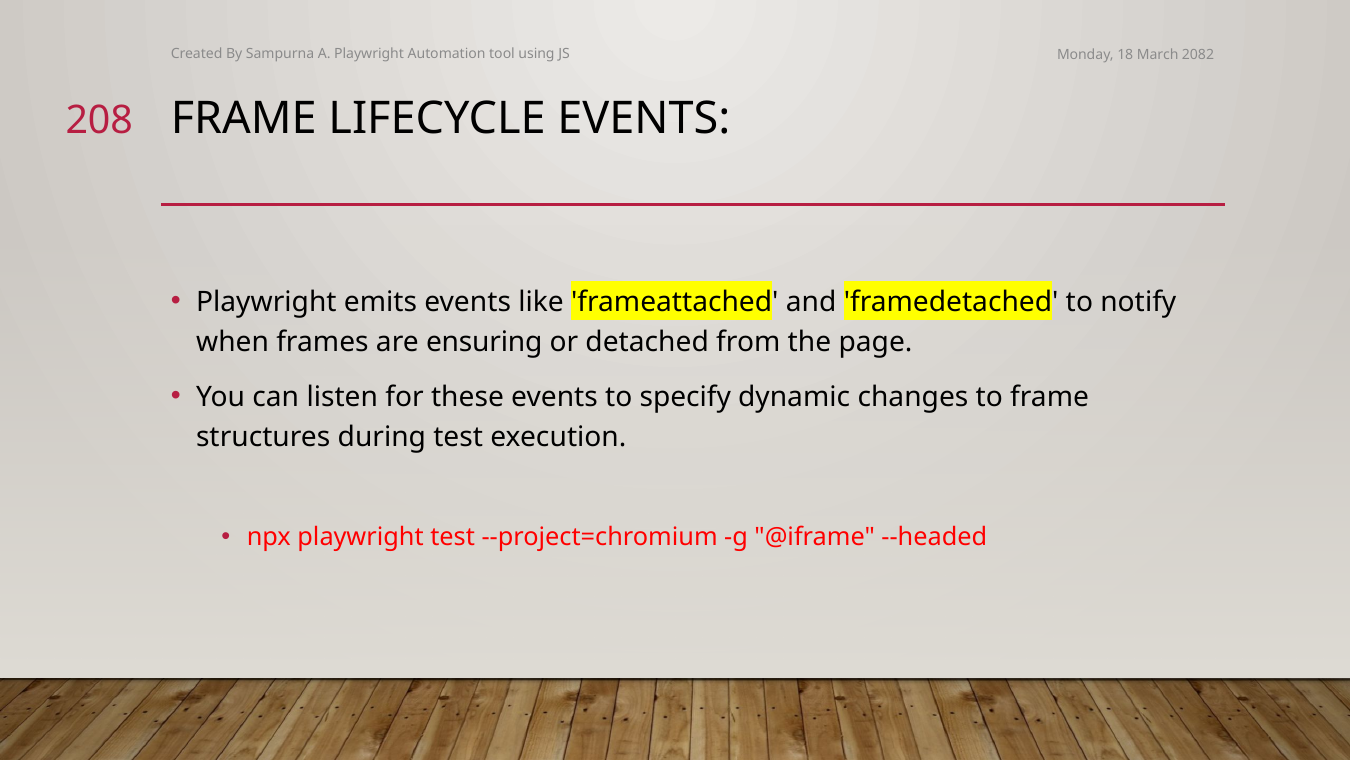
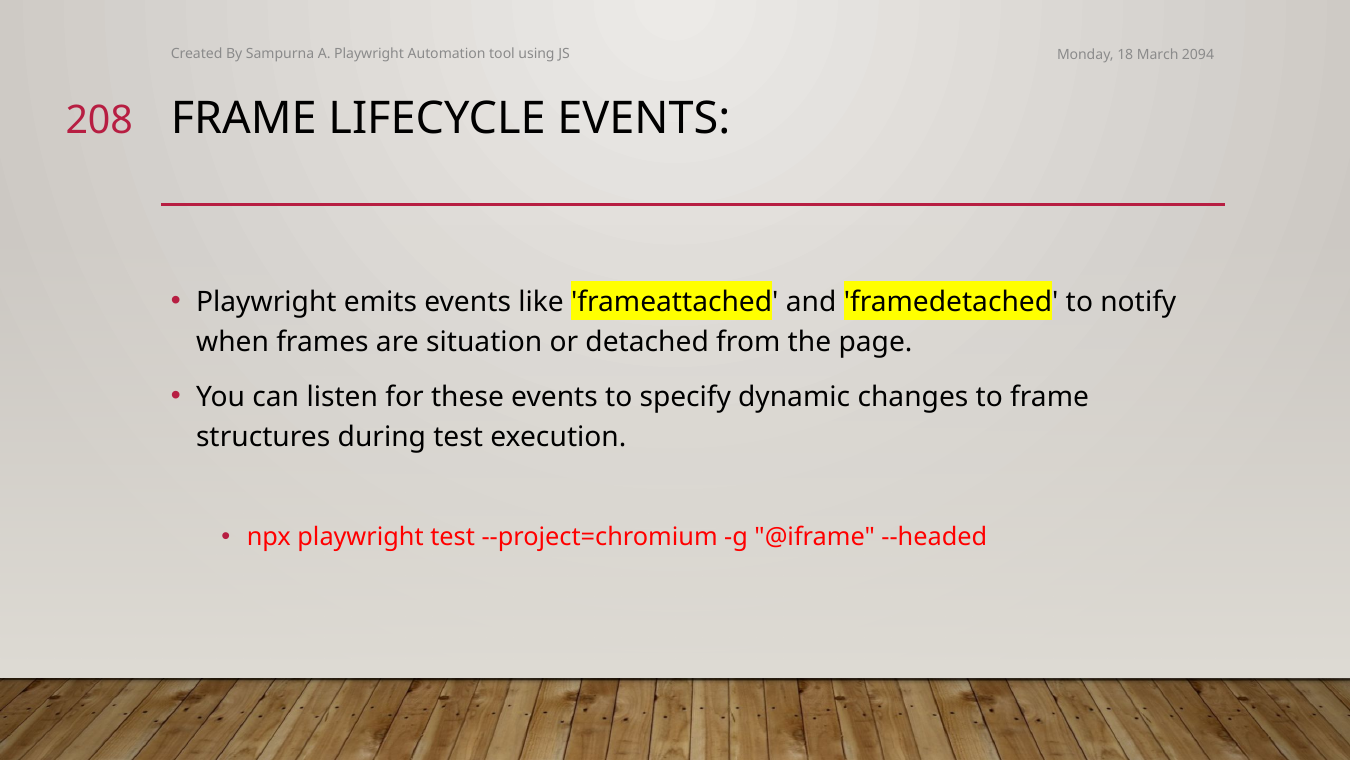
2082: 2082 -> 2094 (1198, 55)
ensuring: ensuring -> situation (484, 342)
